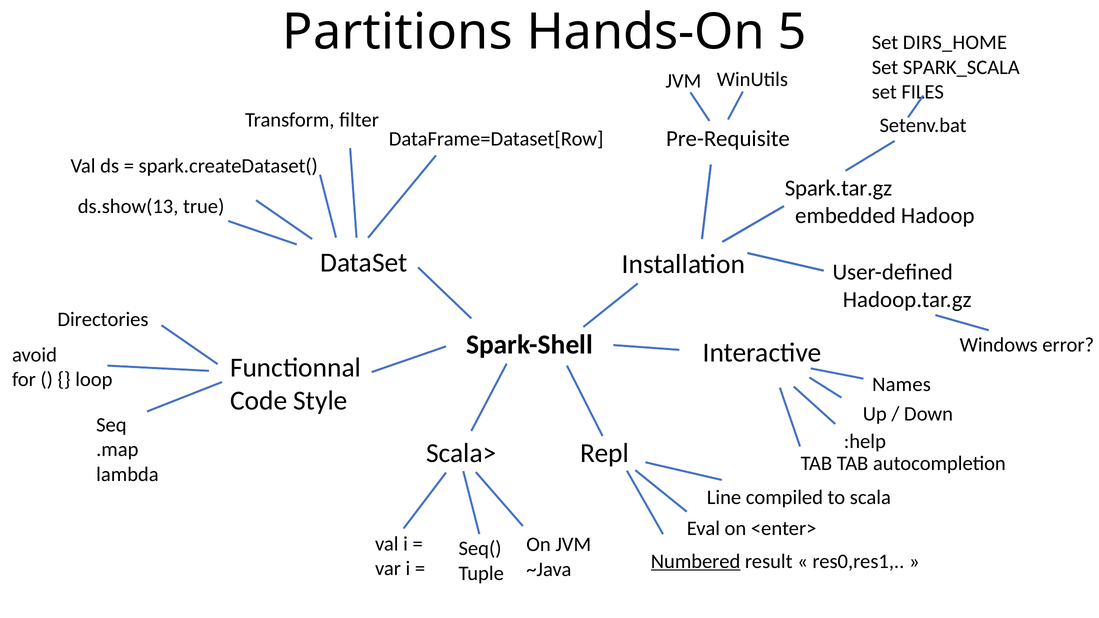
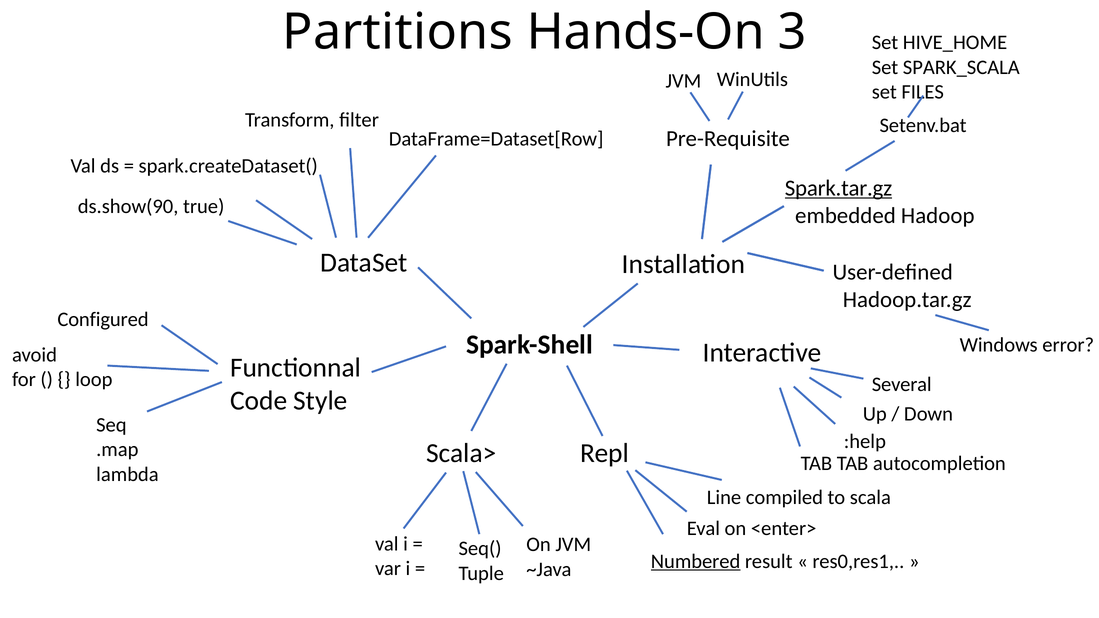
5: 5 -> 3 (792, 32)
DIRS_HOME: DIRS_HOME -> HIVE_HOME (955, 43)
Spark.tar.gz underline: none -> present (839, 188)
ds.show(13: ds.show(13 -> ds.show(90 (128, 206)
Directories: Directories -> Configured (103, 320)
Names: Names -> Several (902, 385)
